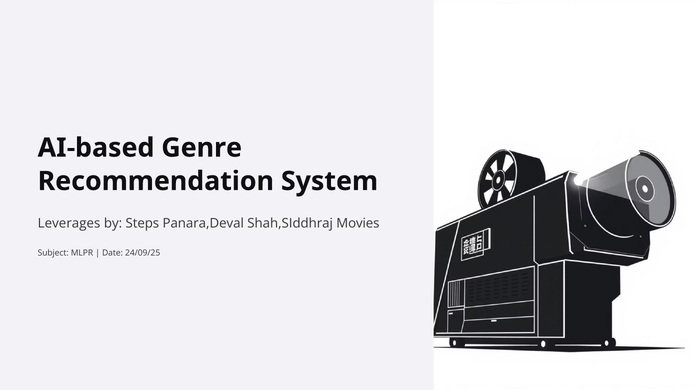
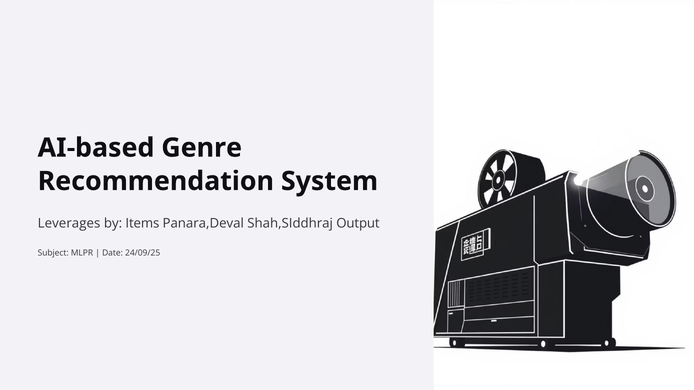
Steps: Steps -> Items (142, 224)
Movies: Movies -> Output (358, 224)
